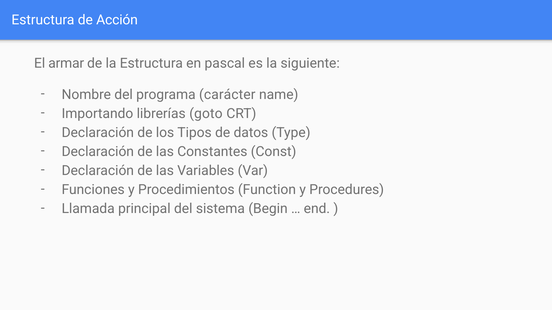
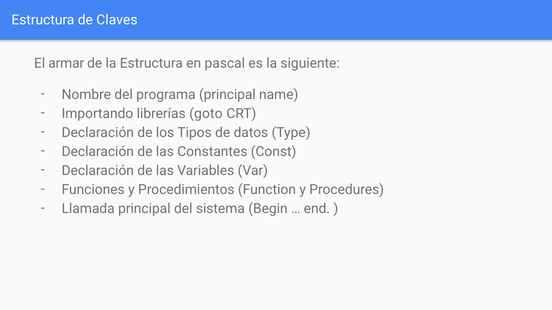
Acción: Acción -> Claves (117, 20)
programa carácter: carácter -> principal (227, 95)
